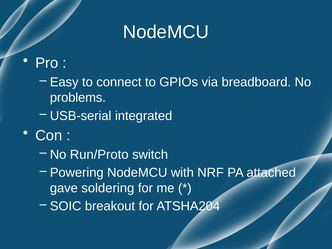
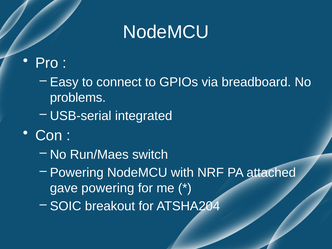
Run/Proto: Run/Proto -> Run/Maes (99, 154)
gave soldering: soldering -> powering (108, 188)
